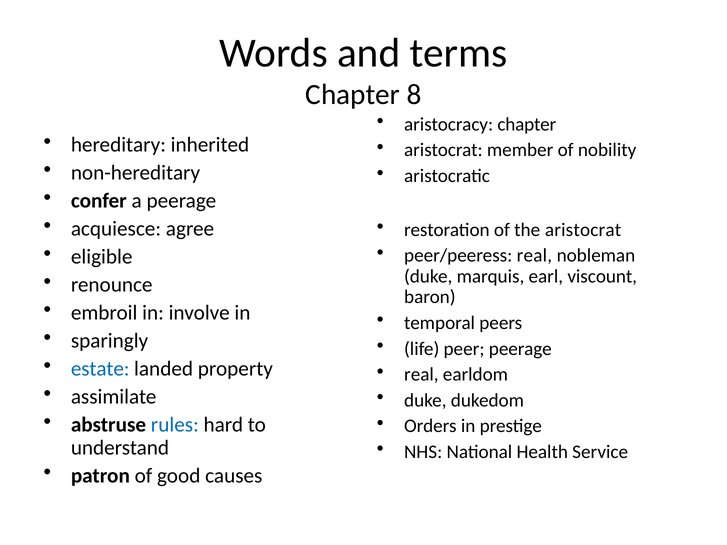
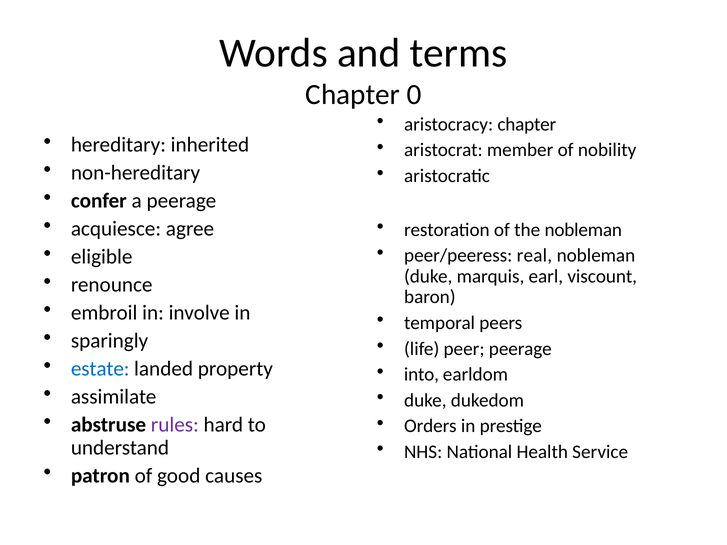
8: 8 -> 0 (414, 95)
the aristocrat: aristocrat -> nobleman (583, 230)
real: real -> into (421, 375)
rules colour: blue -> purple (175, 425)
